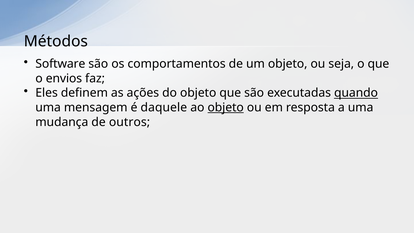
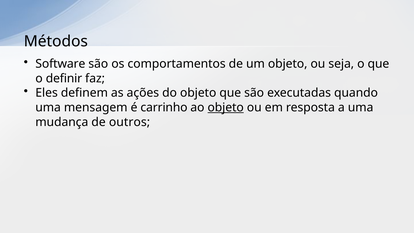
envios: envios -> definir (64, 78)
quando underline: present -> none (356, 93)
daquele: daquele -> carrinho (164, 107)
